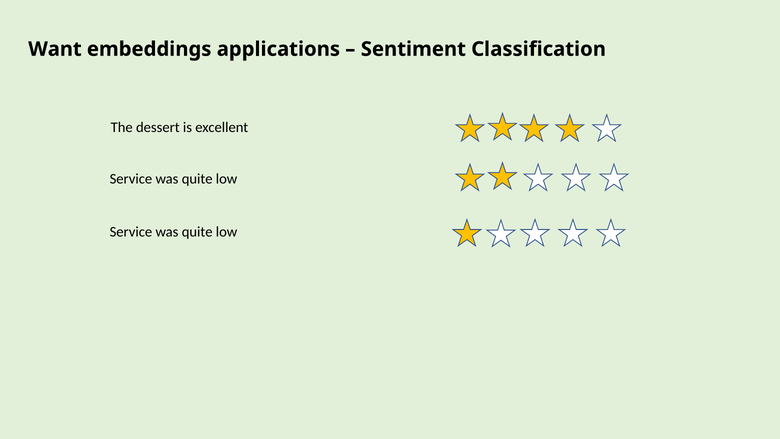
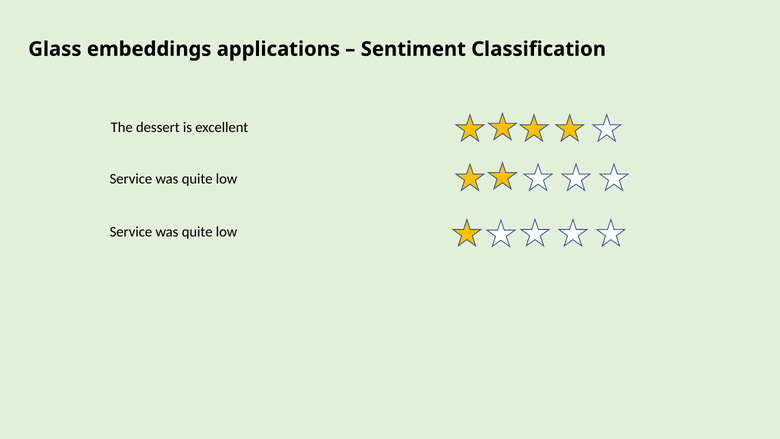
Want: Want -> Glass (55, 49)
